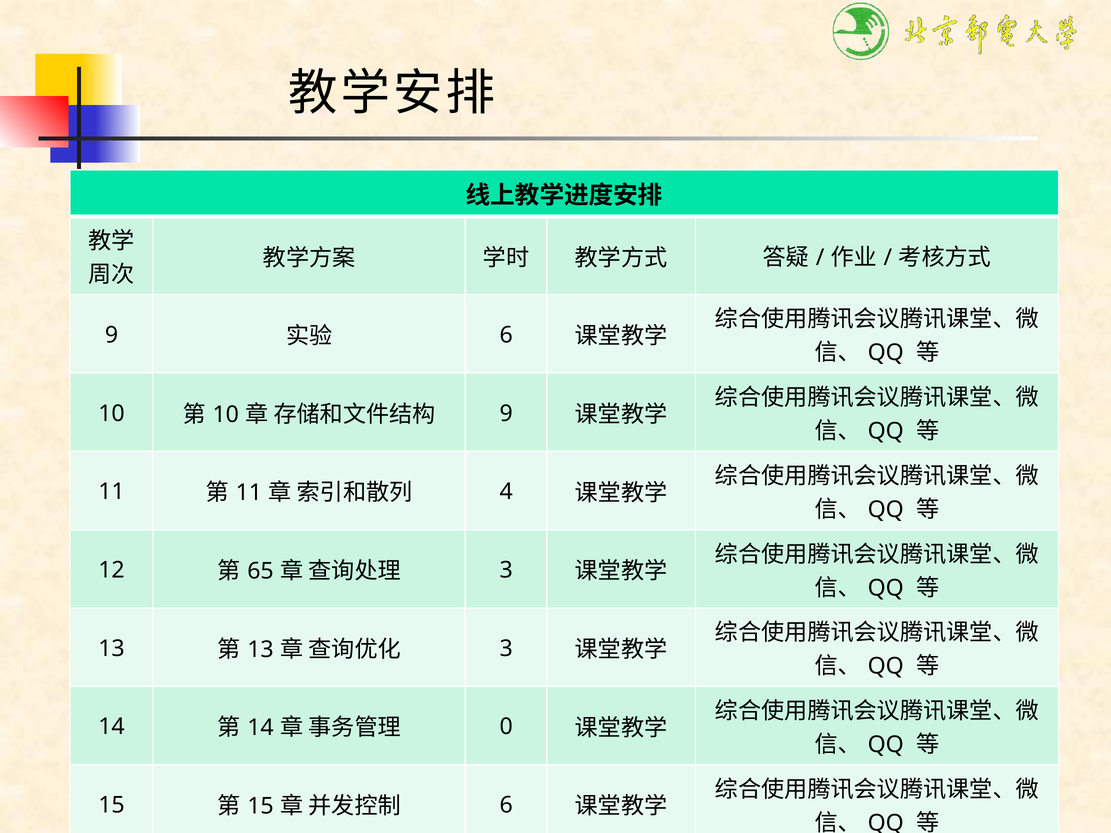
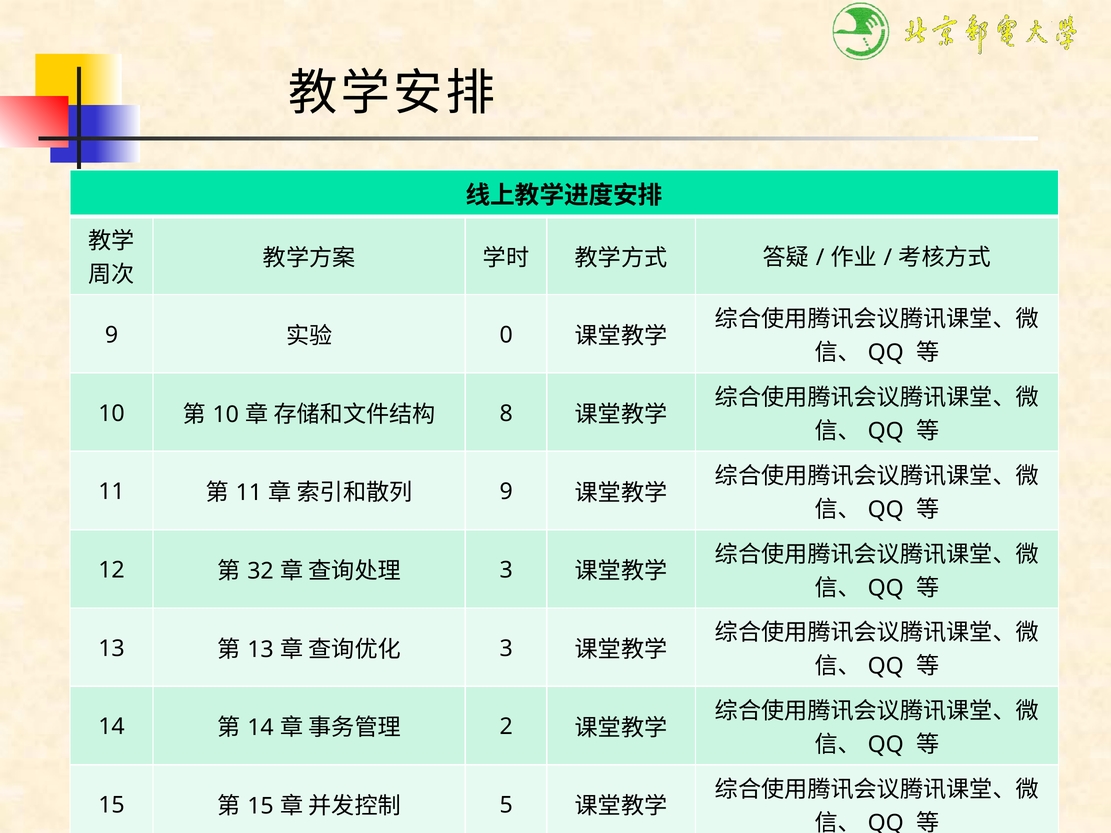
6: 6 -> 0 (506, 335)
9: 9 -> 8 (506, 414)
4: 4 -> 9 (506, 492)
65: 65 -> 32 (260, 571)
0: 0 -> 2 (506, 727)
6: 6 -> 5 (506, 805)
